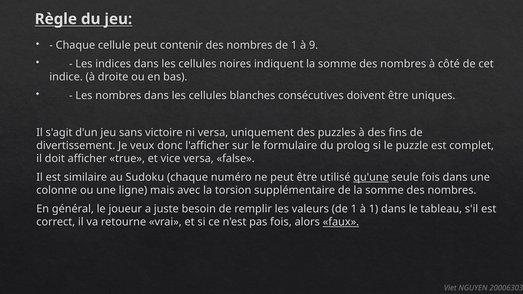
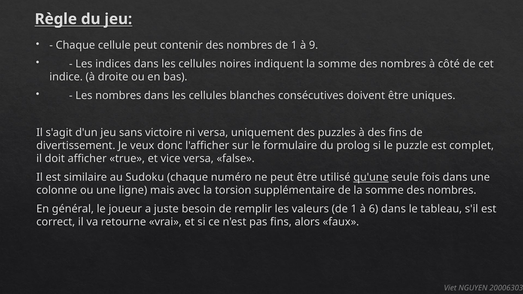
à 1: 1 -> 6 (374, 209)
pas fois: fois -> fins (281, 222)
faux underline: present -> none (341, 222)
